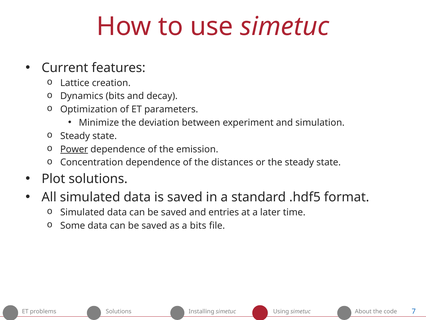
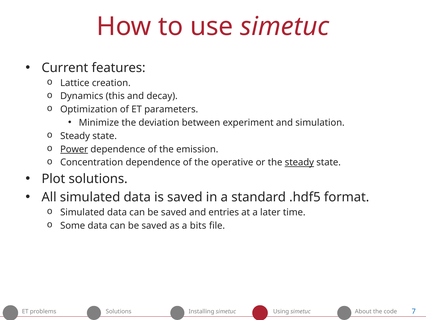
Dynamics bits: bits -> this (115, 96)
distances: distances -> operative (232, 162)
steady underline: none -> present (299, 162)
